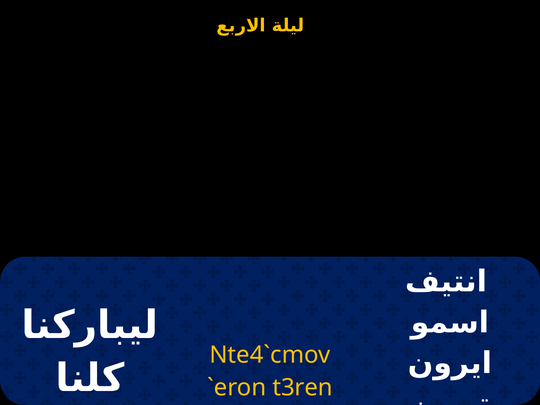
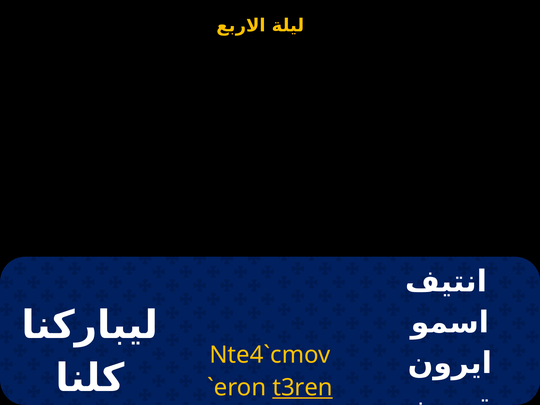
t3ren underline: none -> present (303, 388)
